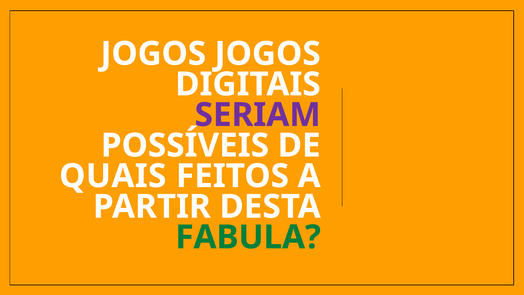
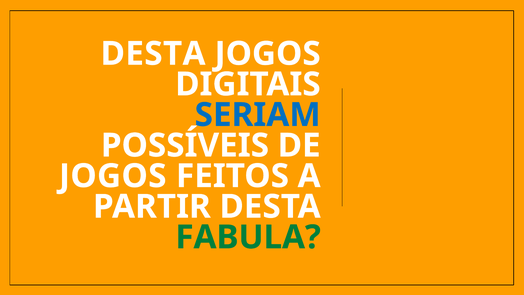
JOGOS: JOGOS -> DESTA (153, 54)
SERIAM colour: purple -> blue (258, 115)
QUAIS: QUAIS -> JOGOS (113, 176)
